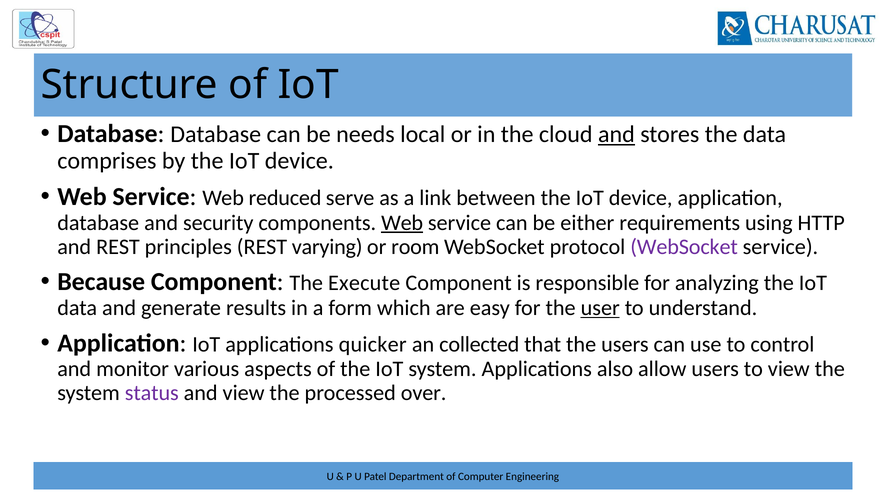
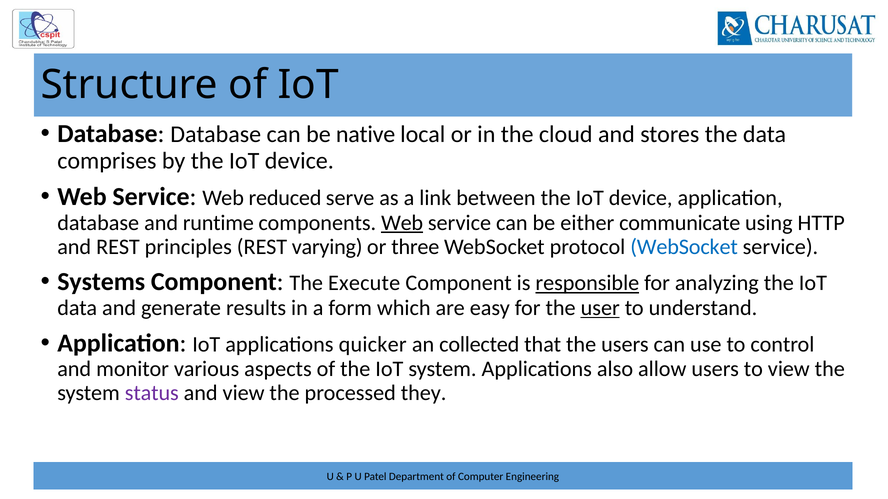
needs: needs -> native (366, 134)
and underline: present -> none (616, 134)
security: security -> runtime (218, 223)
requirements: requirements -> communicate (680, 223)
room: room -> three (415, 247)
WebSocket colour: purple -> blue (684, 247)
Because: Because -> Systems (101, 282)
responsible underline: none -> present (587, 283)
over: over -> they (424, 393)
